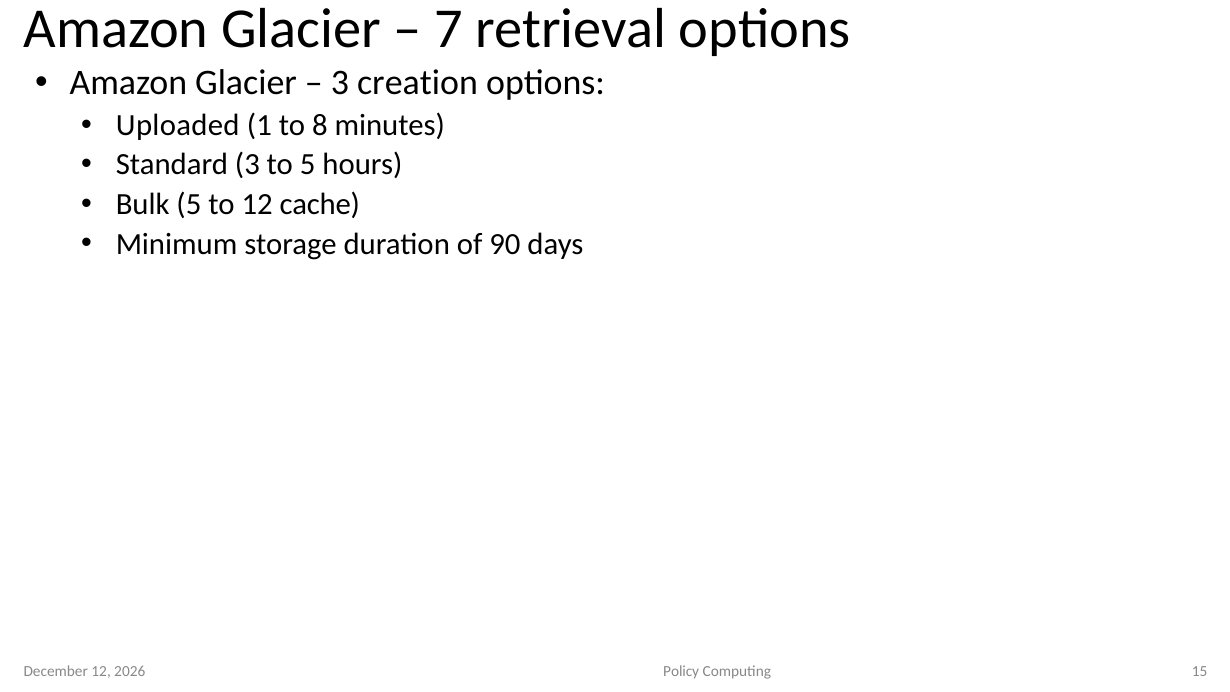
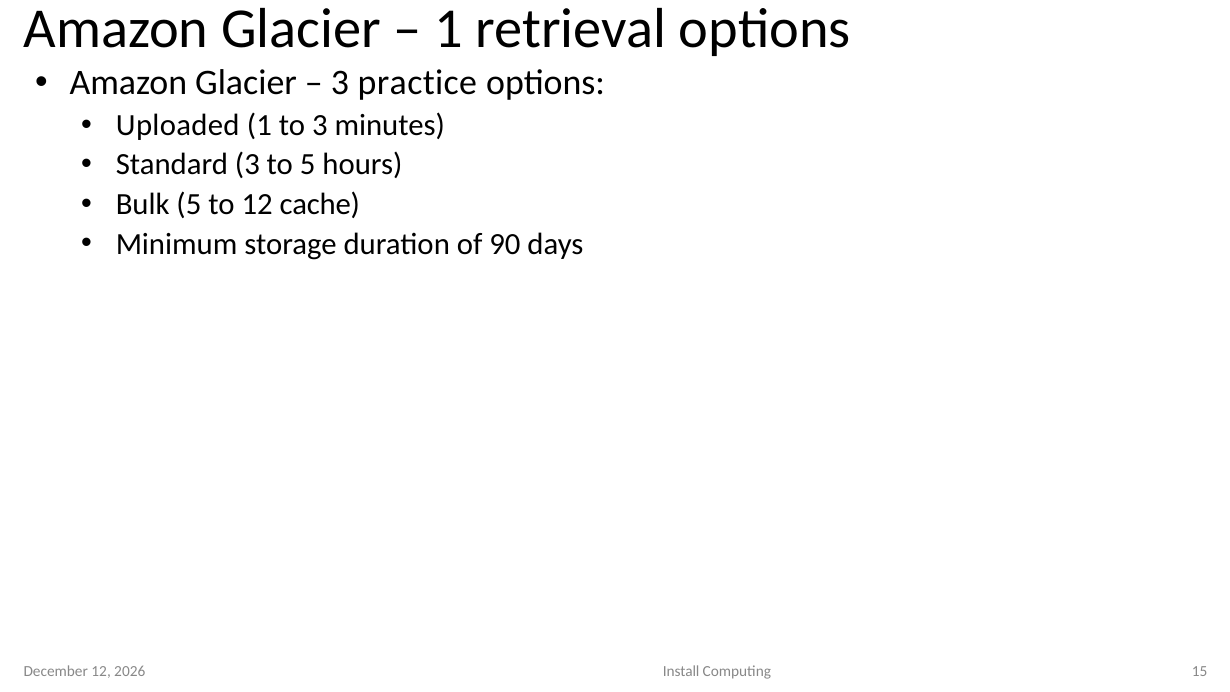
7: 7 -> 1 (449, 29)
creation: creation -> practice (417, 83)
to 8: 8 -> 3 (320, 125)
Policy: Policy -> Install (681, 671)
